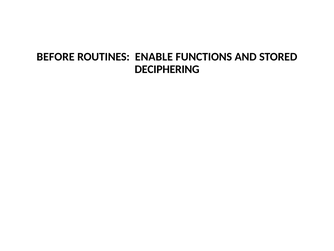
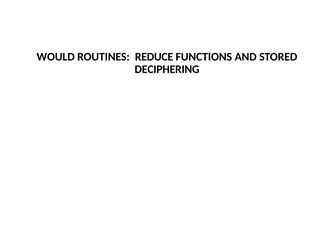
BEFORE: BEFORE -> WOULD (56, 57)
ENABLE: ENABLE -> REDUCE (154, 57)
